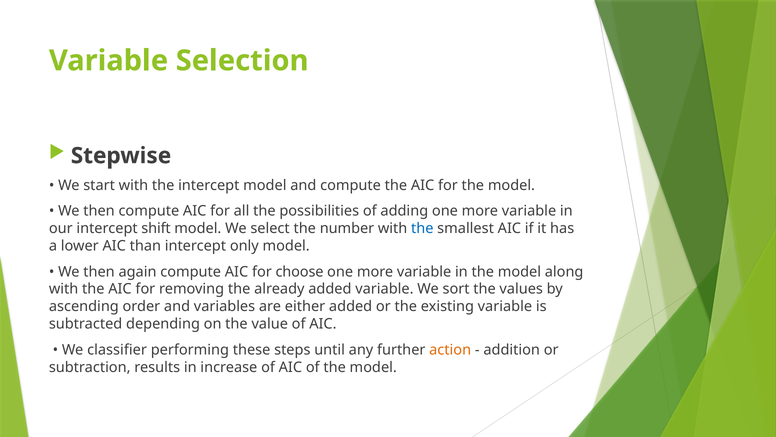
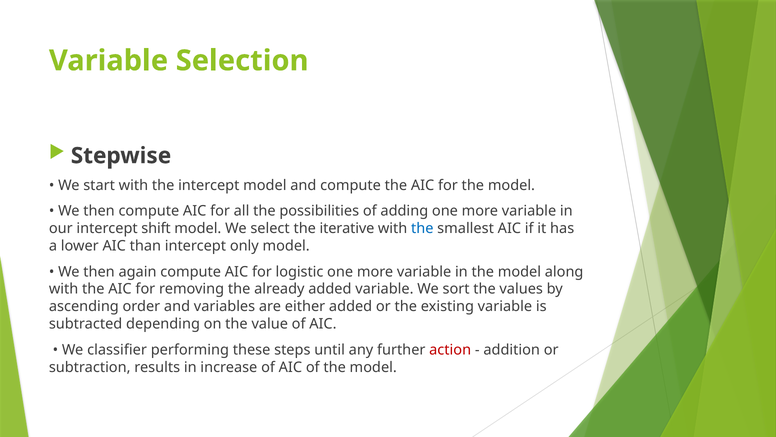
number: number -> iterative (347, 228)
choose: choose -> logistic (299, 271)
action colour: orange -> red (450, 349)
